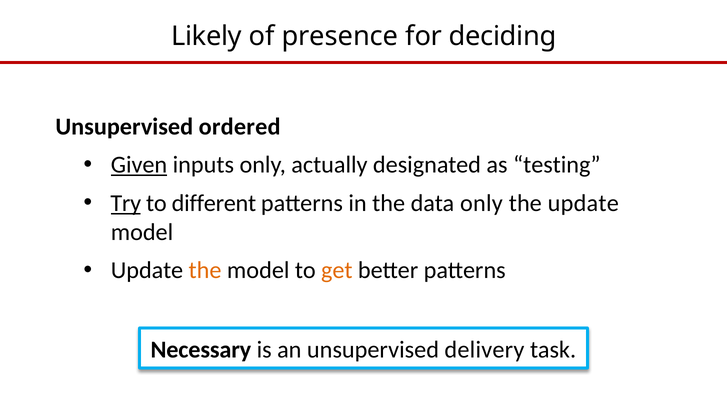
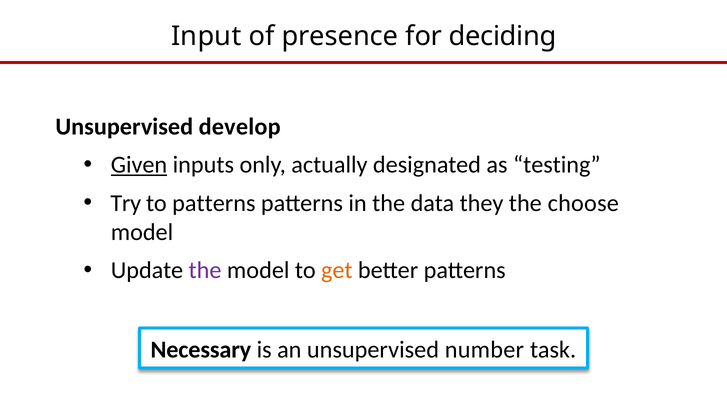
Likely: Likely -> Input (206, 36)
ordered: ordered -> develop (240, 127)
Try underline: present -> none (126, 203)
to different: different -> patterns (214, 203)
data only: only -> they (482, 203)
the update: update -> choose (583, 203)
the colour: orange -> purple (205, 270)
delivery: delivery -> number (484, 350)
